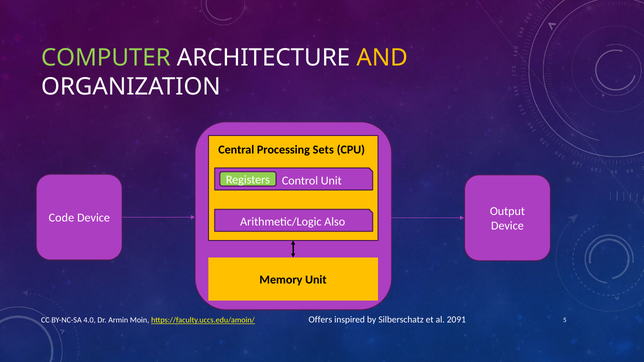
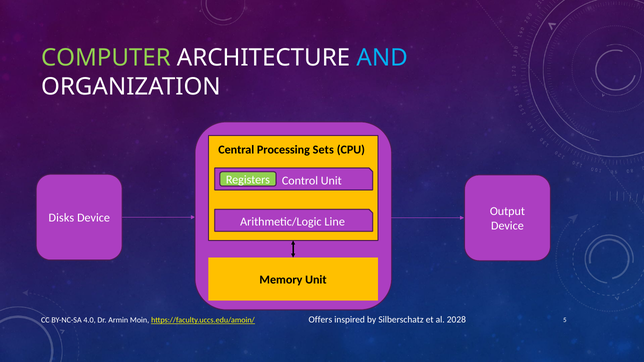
AND colour: yellow -> light blue (382, 58)
Code: Code -> Disks (61, 218)
Also: Also -> Line (335, 222)
2091: 2091 -> 2028 (456, 320)
